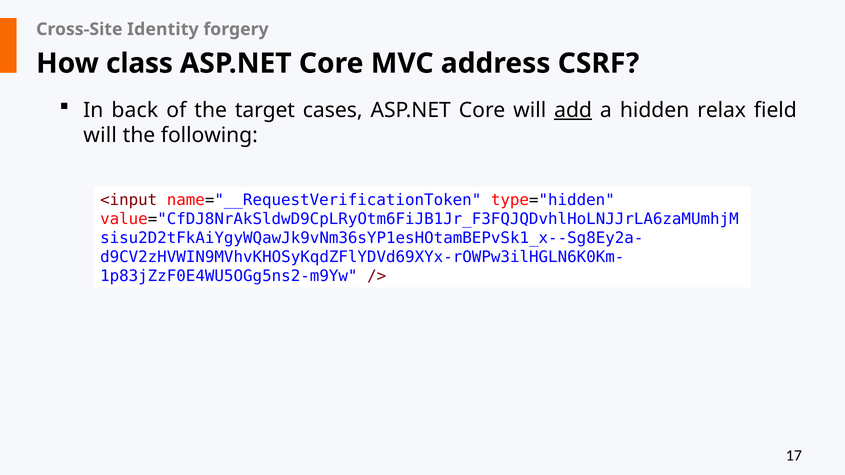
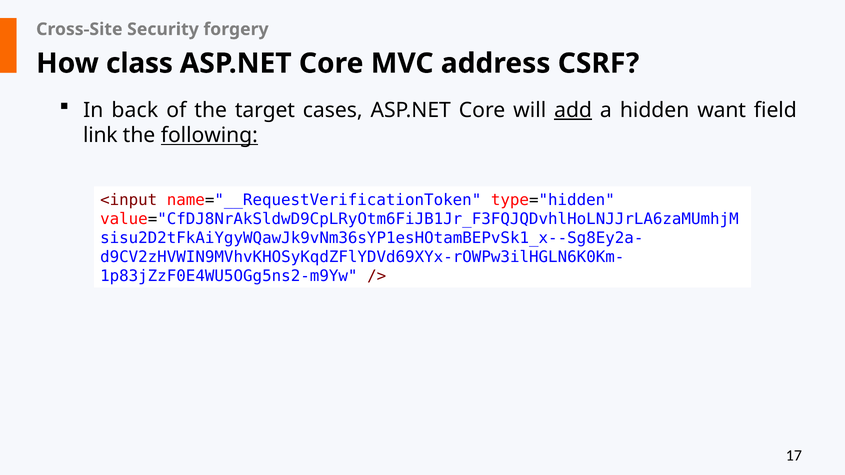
Identity: Identity -> Security (163, 29)
relax: relax -> want (722, 110)
will: will -> link (100, 136)
following underline: none -> present (209, 136)
